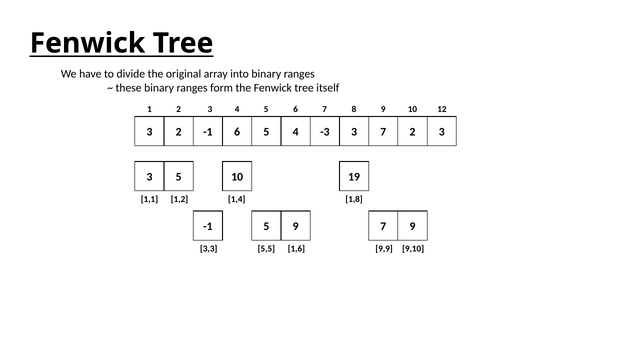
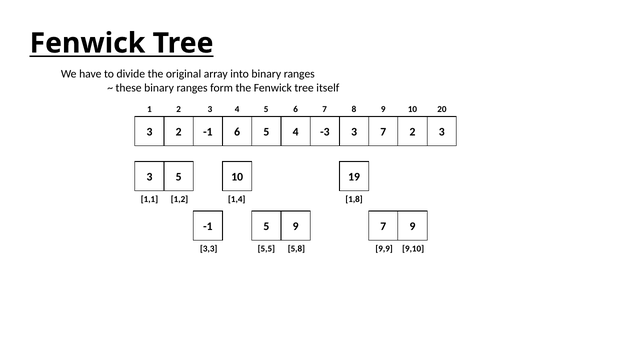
12: 12 -> 20 (442, 109)
1,6: 1,6 -> 5,8 (296, 248)
